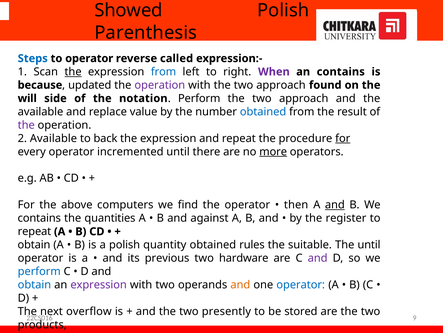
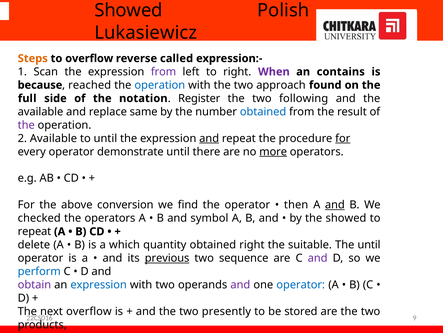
Parenthesis: Parenthesis -> Lukasiewicz (146, 33)
Steps colour: blue -> orange (33, 58)
to operator: operator -> overflow (89, 58)
the underline: present -> none (73, 72)
from colour: blue -> purple (163, 72)
updated: updated -> reached (90, 85)
operation colour: purple -> blue (160, 85)
will: will -> full (27, 98)
Perform: Perform -> Register (199, 98)
approach: approach -> following (304, 98)
value: value -> same (144, 111)
to back: back -> until (105, 138)
and underline: none -> present (209, 138)
incremented: incremented -> demonstrate (130, 151)
computers: computers -> conversion (125, 205)
contains: contains -> checked (39, 218)
the quantities: quantities -> operators (110, 218)
against: against -> symbol (209, 218)
the register: register -> showed (346, 218)
obtain: obtain -> delete (34, 244)
a polish: polish -> which (124, 244)
obtained rules: rules -> right (252, 244)
previous underline: none -> present (167, 258)
hardware: hardware -> sequence (244, 258)
obtain colour: blue -> purple (34, 284)
expression colour: purple -> blue (99, 284)
and colour: orange -> purple (240, 284)
